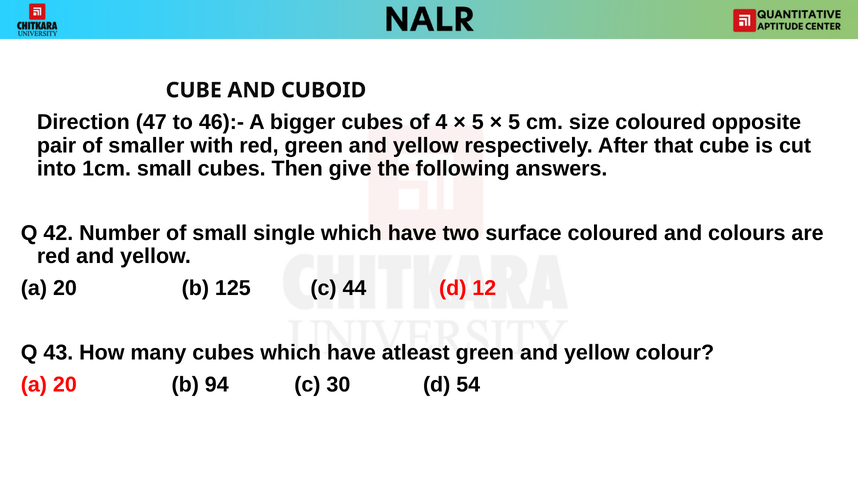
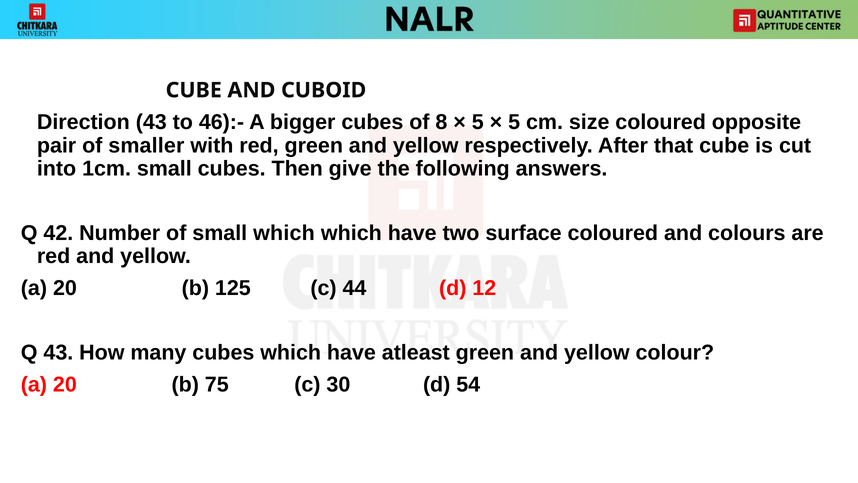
Direction 47: 47 -> 43 (151, 122)
4: 4 -> 8 (441, 122)
small single: single -> which (284, 233)
94: 94 -> 75 (217, 384)
